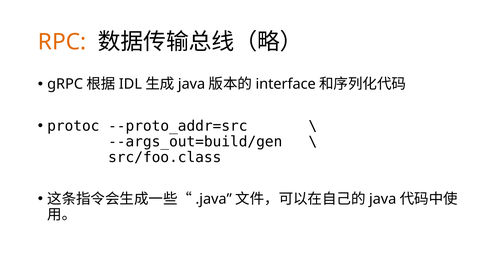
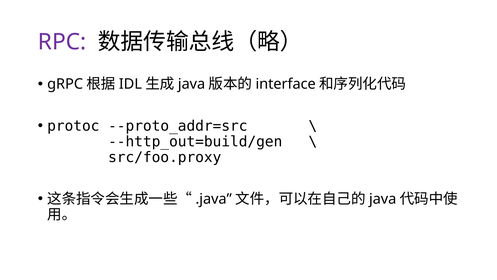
RPC colour: orange -> purple (62, 42)
--args_out=build/gen: --args_out=build/gen -> --http_out=build/gen (195, 141)
src/foo.class: src/foo.class -> src/foo.proxy (165, 157)
